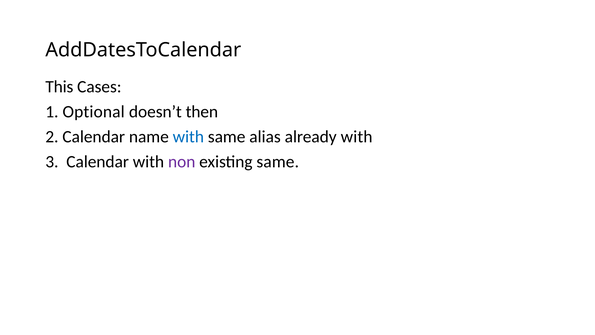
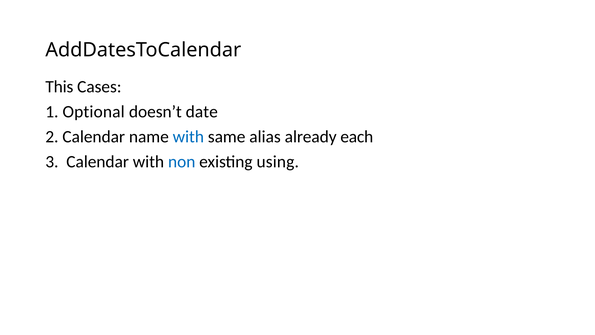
then: then -> date (202, 112)
already with: with -> each (357, 137)
non colour: purple -> blue (182, 162)
existing same: same -> using (278, 162)
